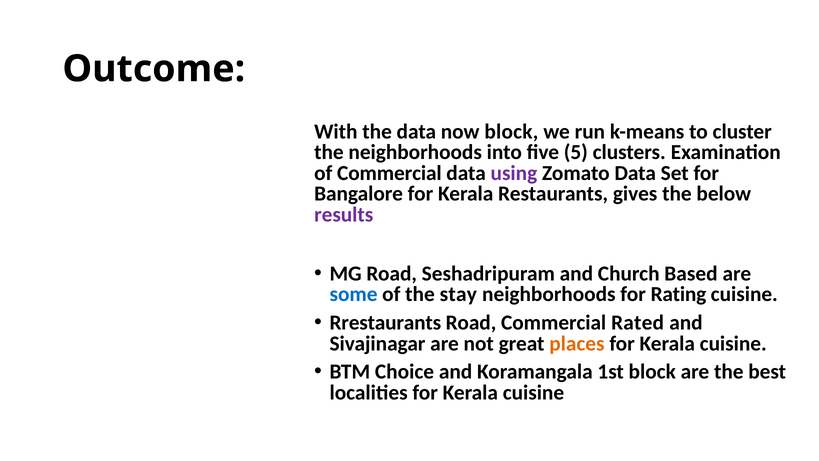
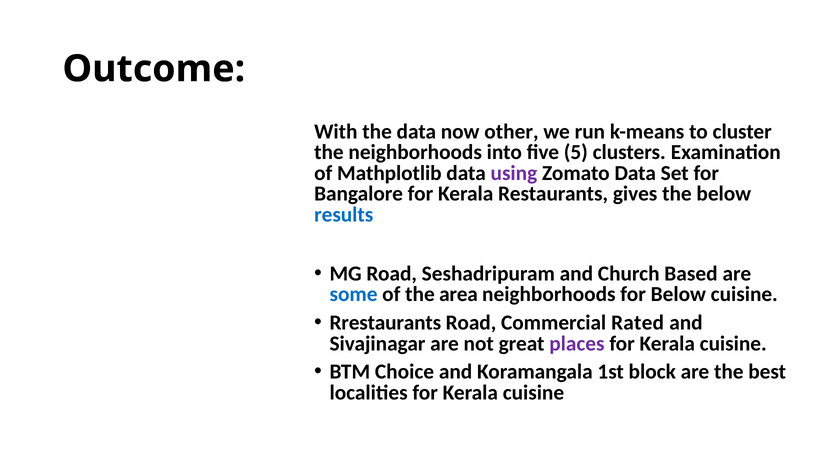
now block: block -> other (511, 131)
of Commercial: Commercial -> Mathplotlib (389, 173)
results colour: purple -> blue (344, 214)
stay: stay -> area (459, 294)
for Rating: Rating -> Below (678, 294)
places colour: orange -> purple (577, 343)
